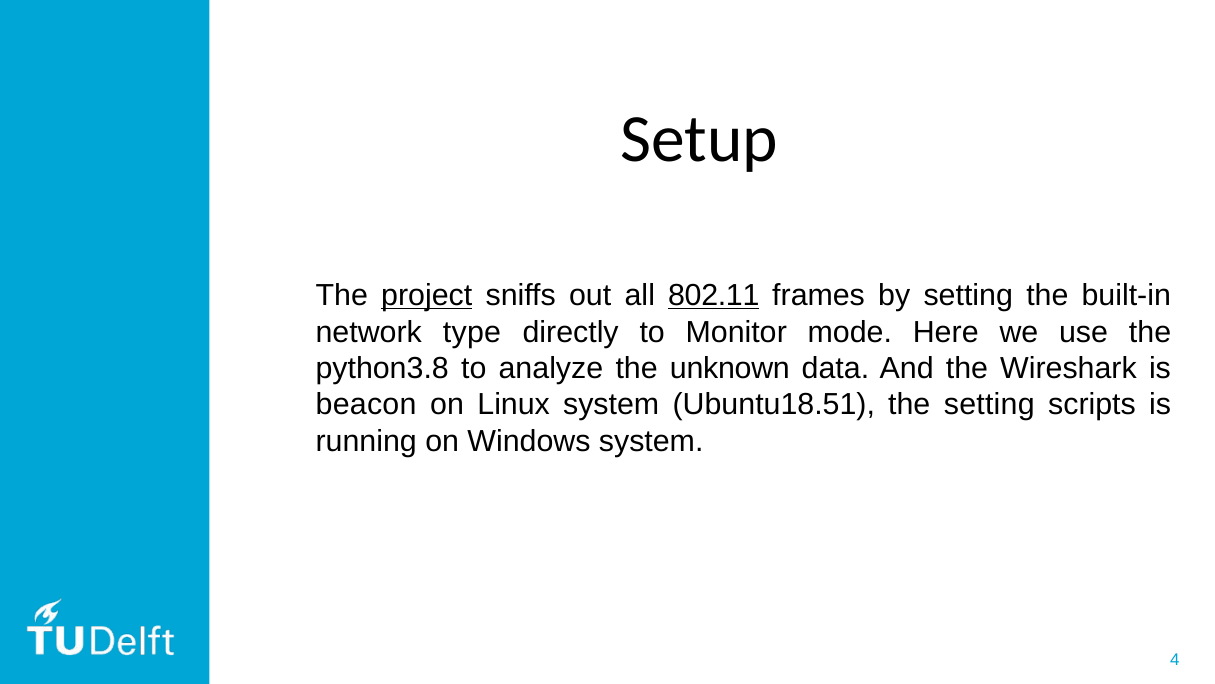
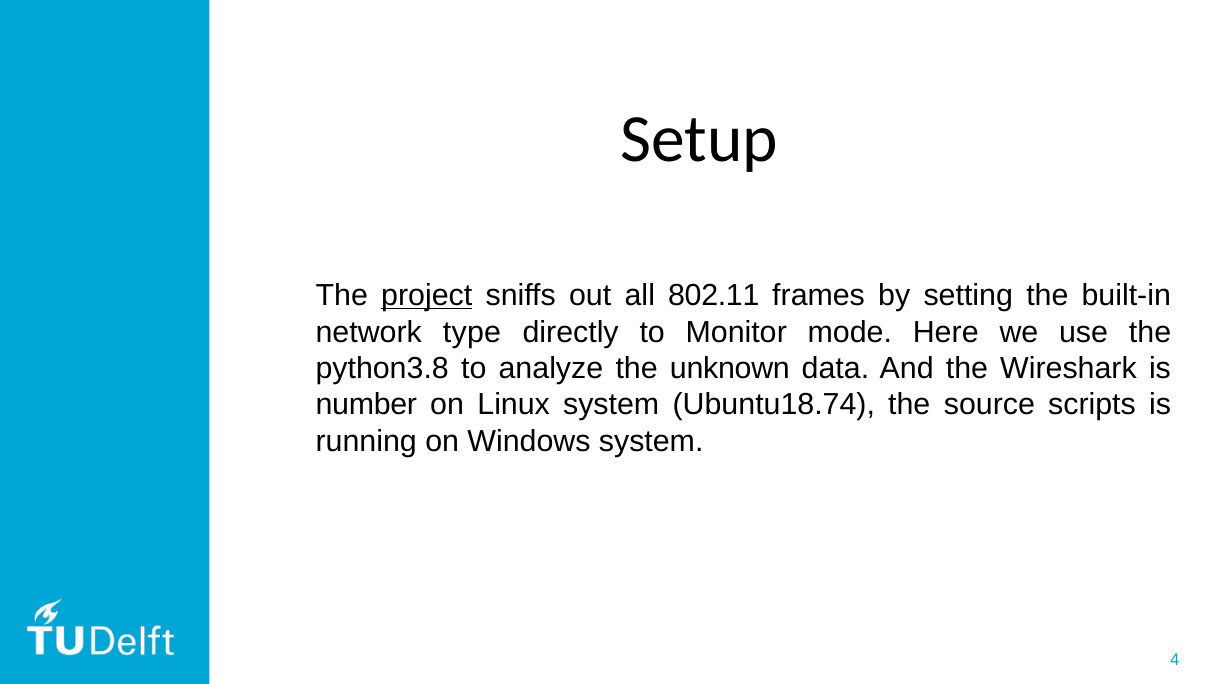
802.11 underline: present -> none (714, 295)
beacon: beacon -> number (366, 405)
Ubuntu18.51: Ubuntu18.51 -> Ubuntu18.74 (774, 405)
the setting: setting -> source (989, 405)
